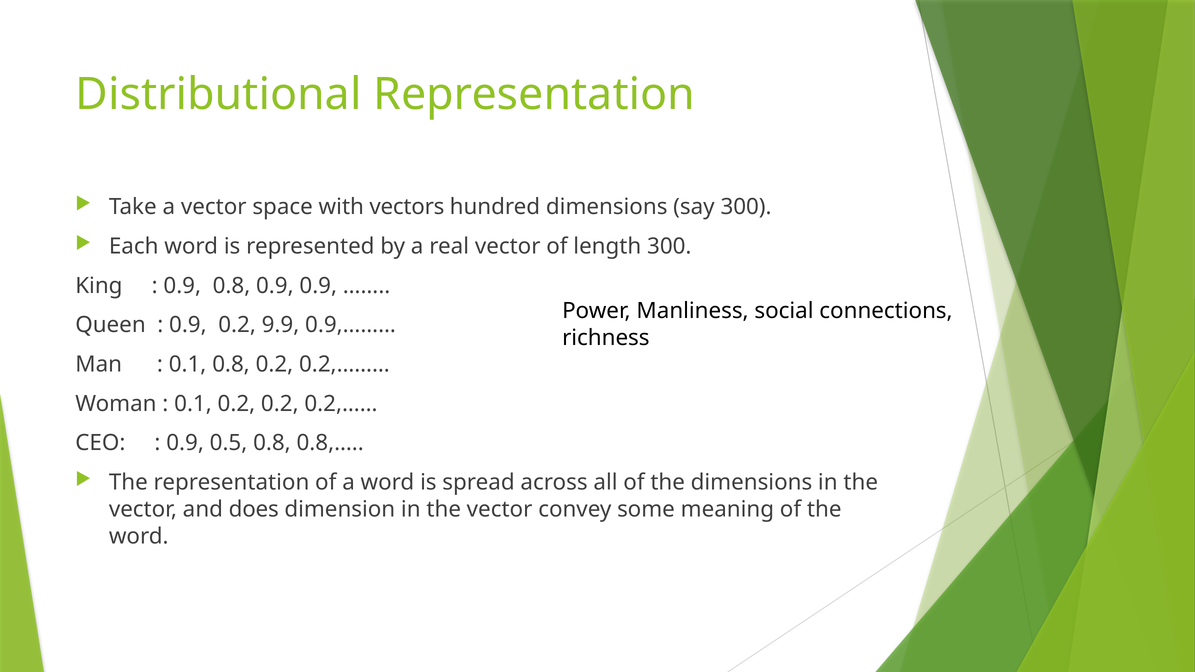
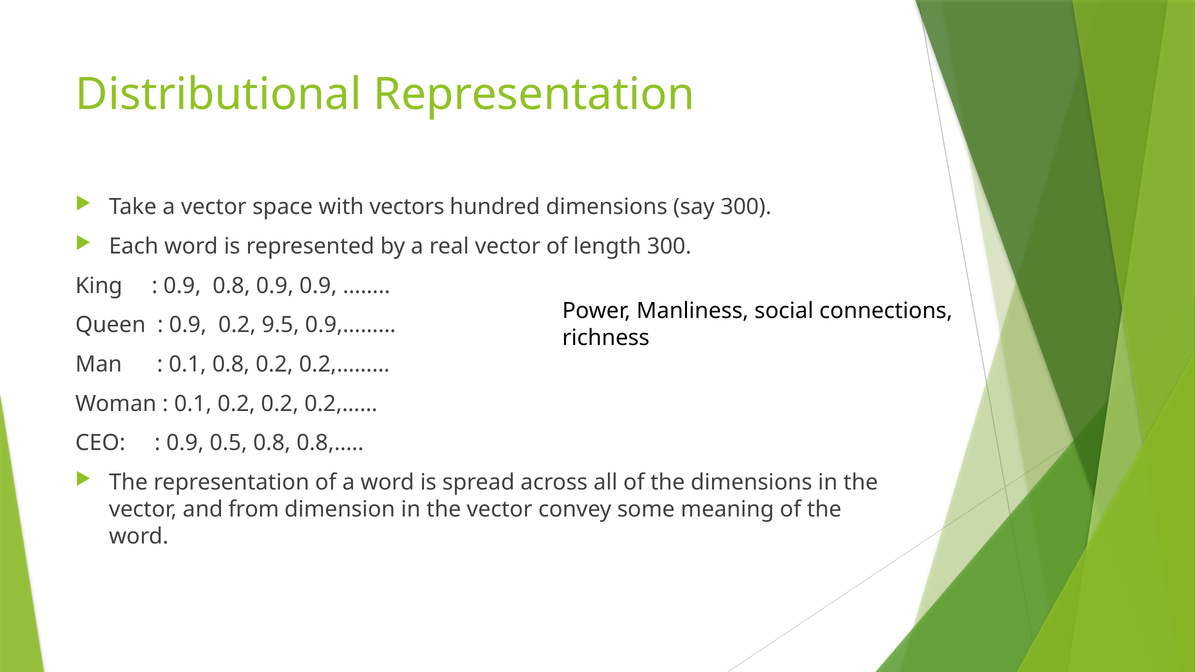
9.9: 9.9 -> 9.5 (280, 325)
does: does -> from (254, 509)
